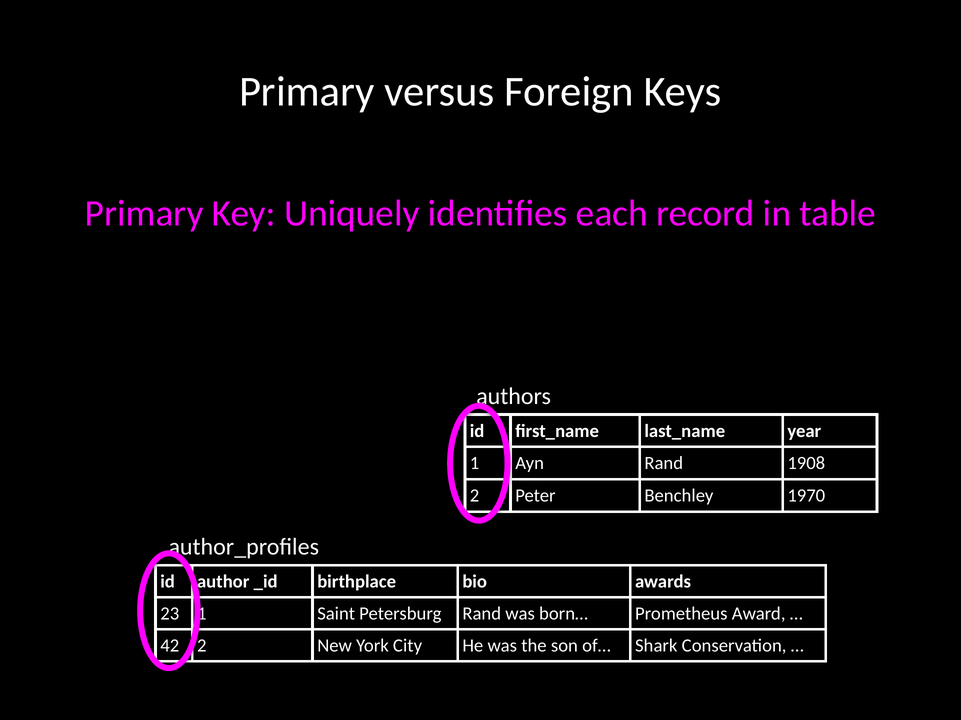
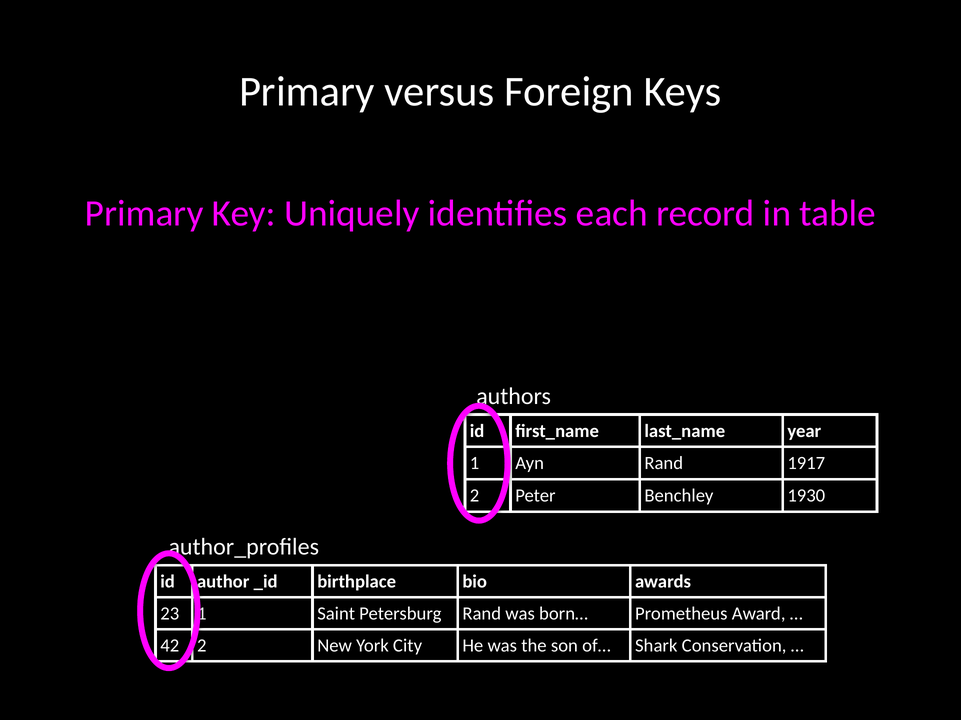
1908: 1908 -> 1917 (806, 464)
1970: 1970 -> 1930 (806, 496)
